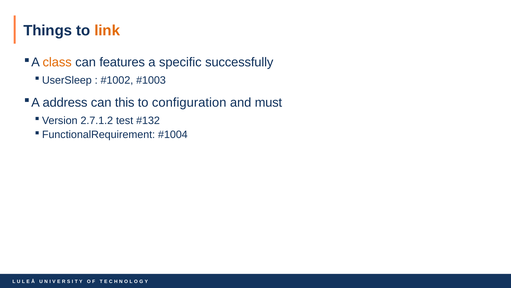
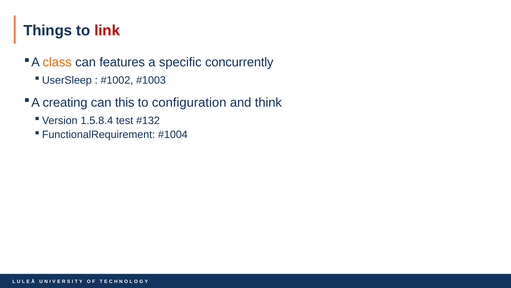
link colour: orange -> red (107, 30)
successfully: successfully -> concurrently (239, 62)
address: address -> creating (65, 102)
must: must -> think (268, 102)
2.7.1.2: 2.7.1.2 -> 1.5.8.4 (97, 120)
